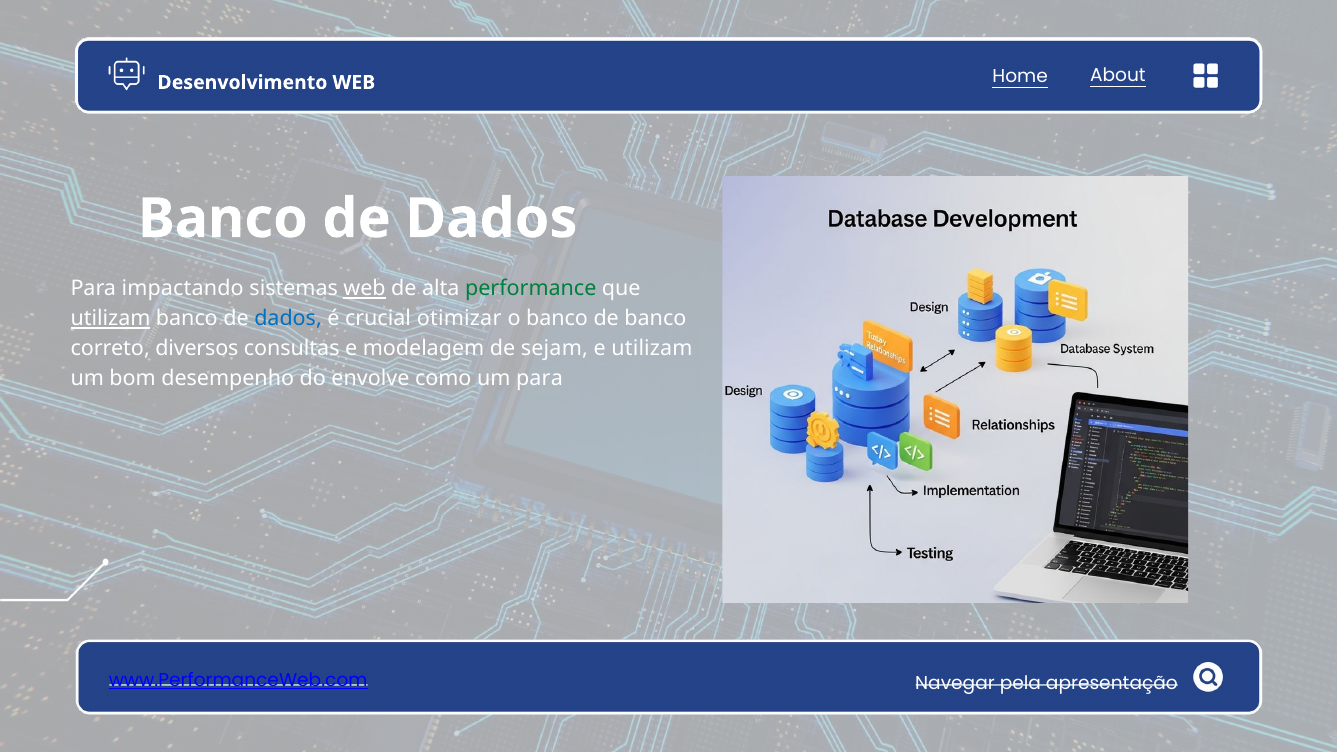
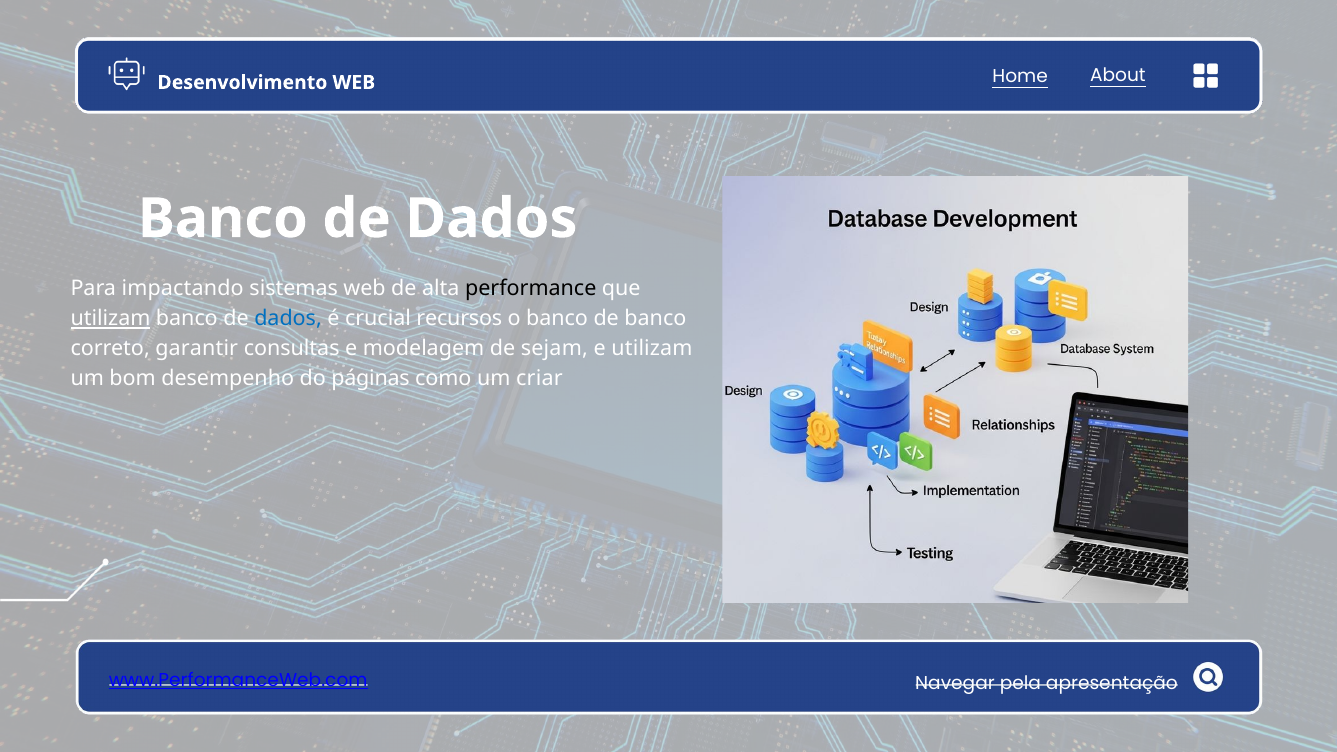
web underline: present -> none (365, 289)
performance colour: green -> black (531, 289)
otimizar: otimizar -> recursos (459, 319)
diversos: diversos -> garantir (197, 349)
envolve: envolve -> páginas (371, 378)
um para: para -> criar (539, 378)
